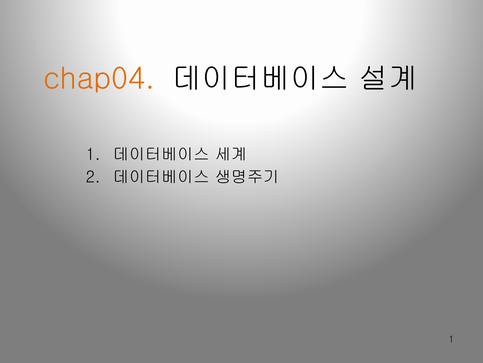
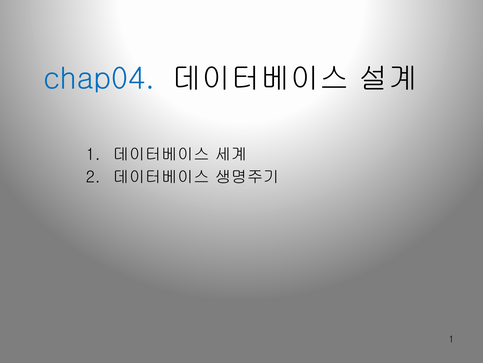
chap04 colour: orange -> blue (99, 78)
